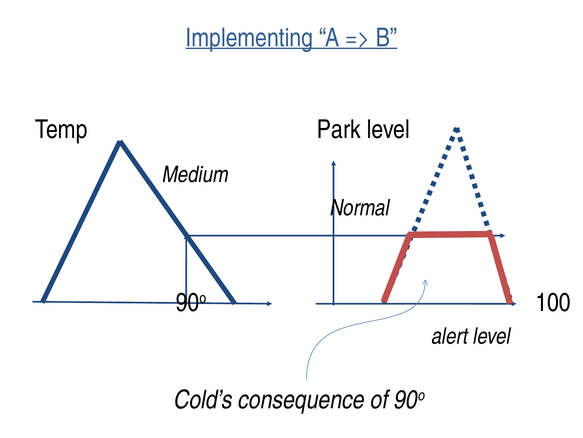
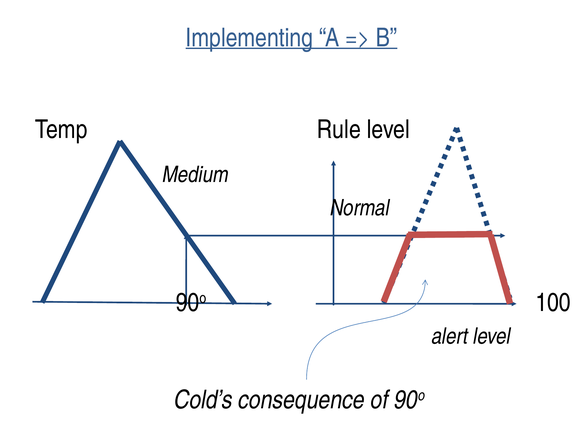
Park: Park -> Rule (339, 130)
